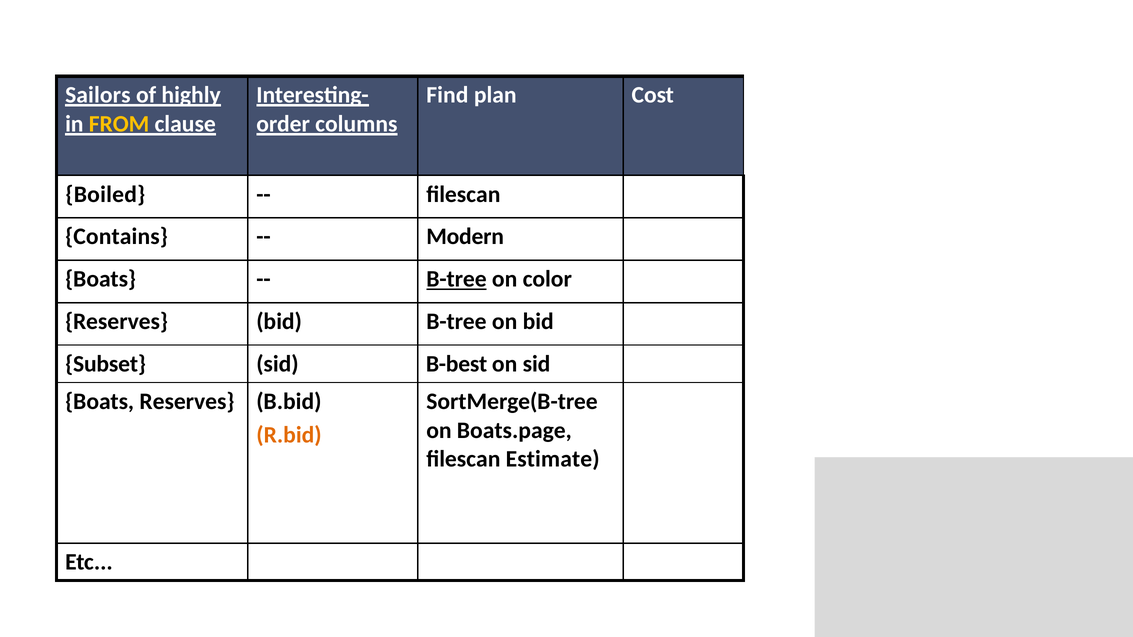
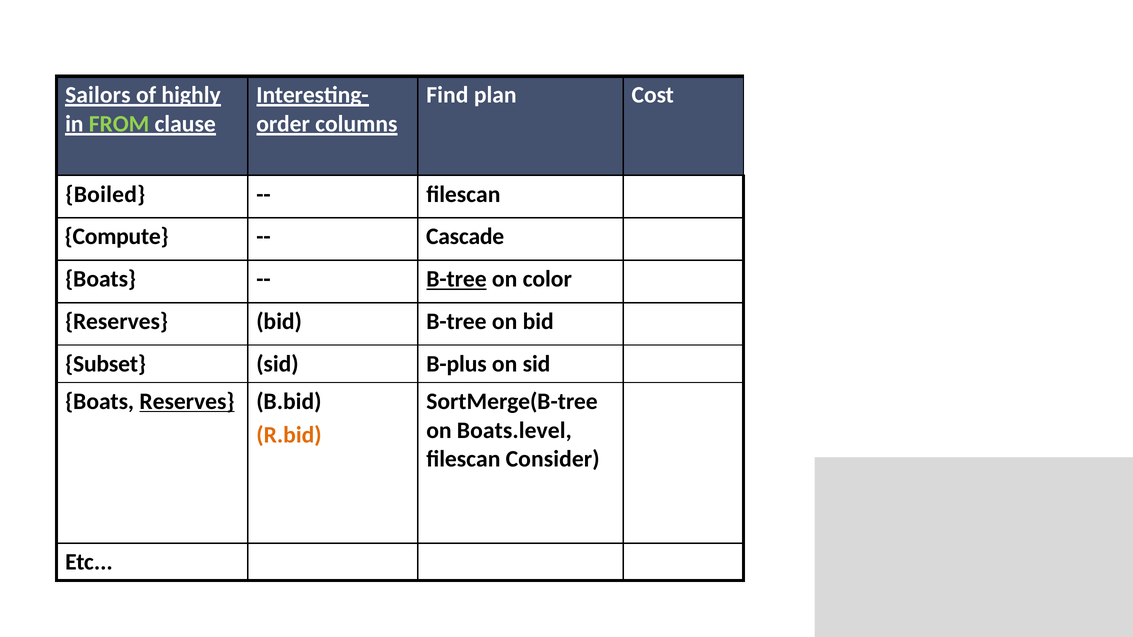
FROM colour: yellow -> light green (119, 124)
Contains: Contains -> Compute (117, 237)
Modern: Modern -> Cascade (465, 237)
B-best: B-best -> B-plus (456, 364)
Reserves underline: none -> present (187, 402)
Boats.page: Boats.page -> Boats.level (514, 431)
Estimate: Estimate -> Consider (553, 459)
